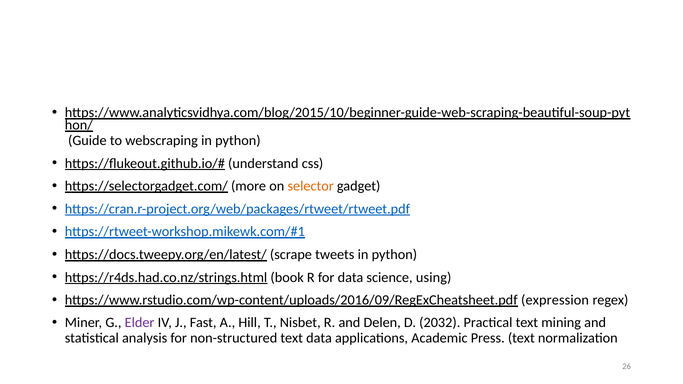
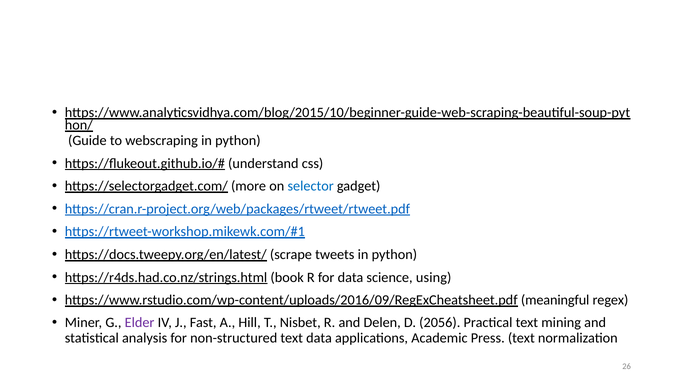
selector colour: orange -> blue (311, 186)
expression: expression -> meaningful (555, 300)
2032: 2032 -> 2056 (440, 323)
